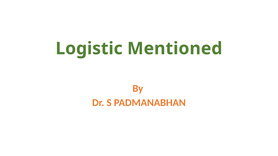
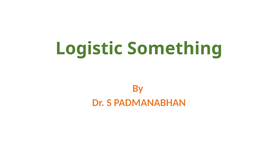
Mentioned: Mentioned -> Something (175, 49)
